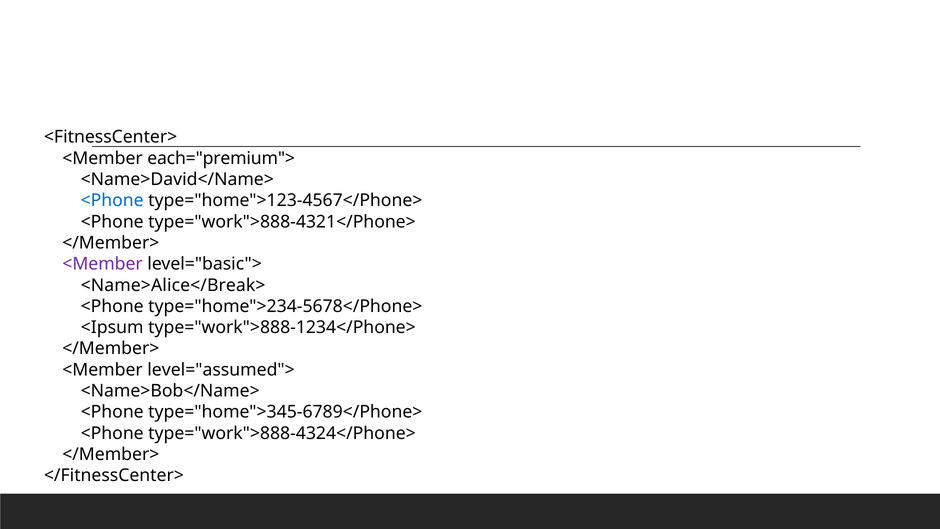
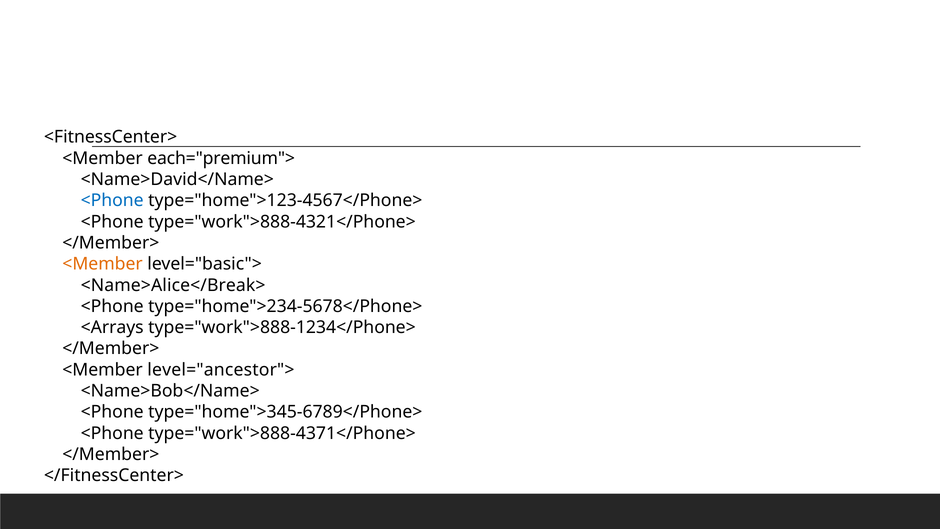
<Member colour: purple -> orange (103, 264)
<Ipsum: <Ipsum -> <Arrays (112, 327)
level="assumed">: level="assumed"> -> level="ancestor"> (221, 370)
type="work">888-4324</Phone>: type="work">888-4324</Phone> -> type="work">888-4371</Phone> (282, 433)
